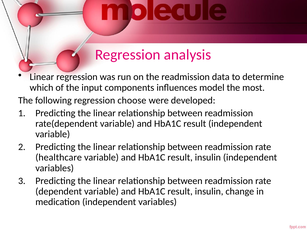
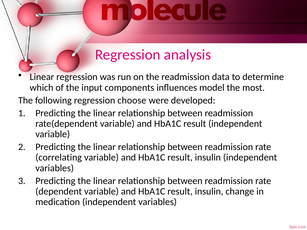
healthcare: healthcare -> correlating (59, 158)
